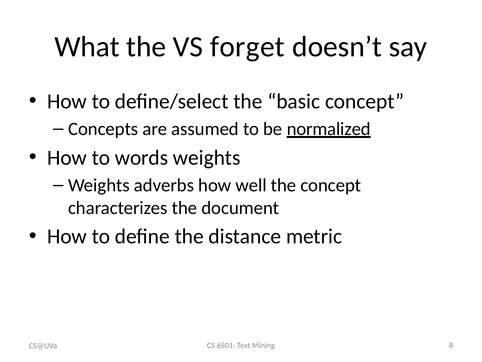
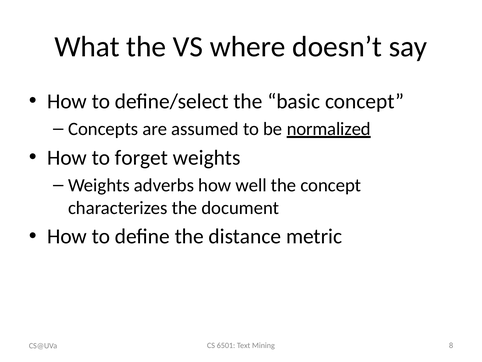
forget: forget -> where (248, 47)
words: words -> forget (141, 157)
